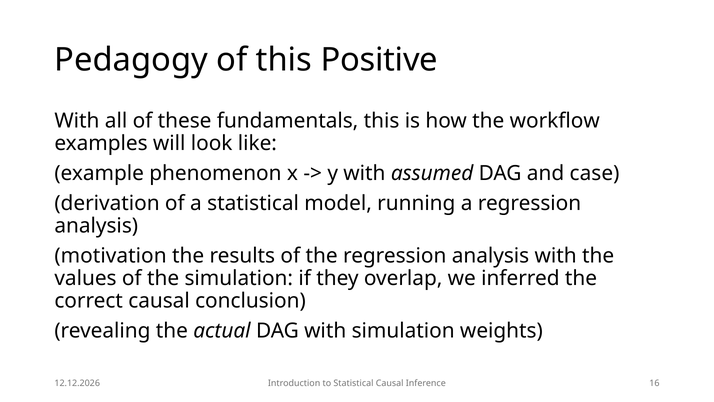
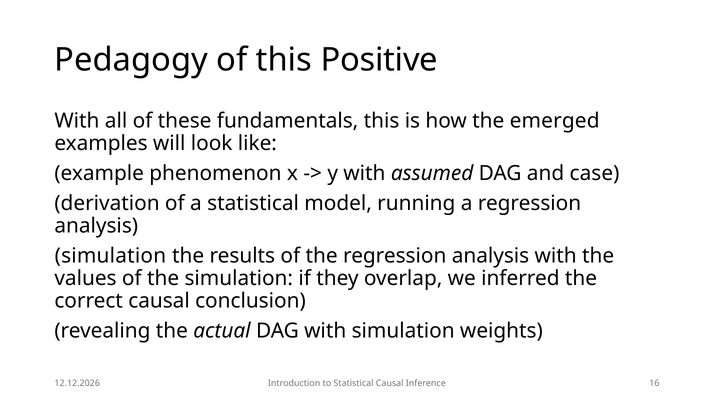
workflow: workflow -> emerged (555, 121)
motivation: motivation -> simulation (110, 256)
